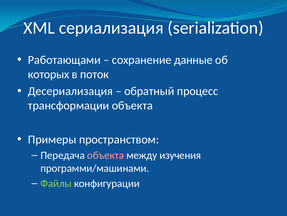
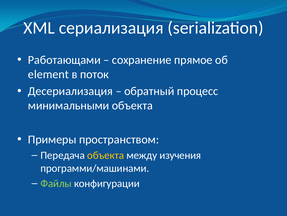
данные: данные -> прямое (193, 60)
которых: которых -> element (48, 74)
трансформации: трансформации -> минимальными (69, 105)
объекта colour: pink -> yellow (106, 155)
